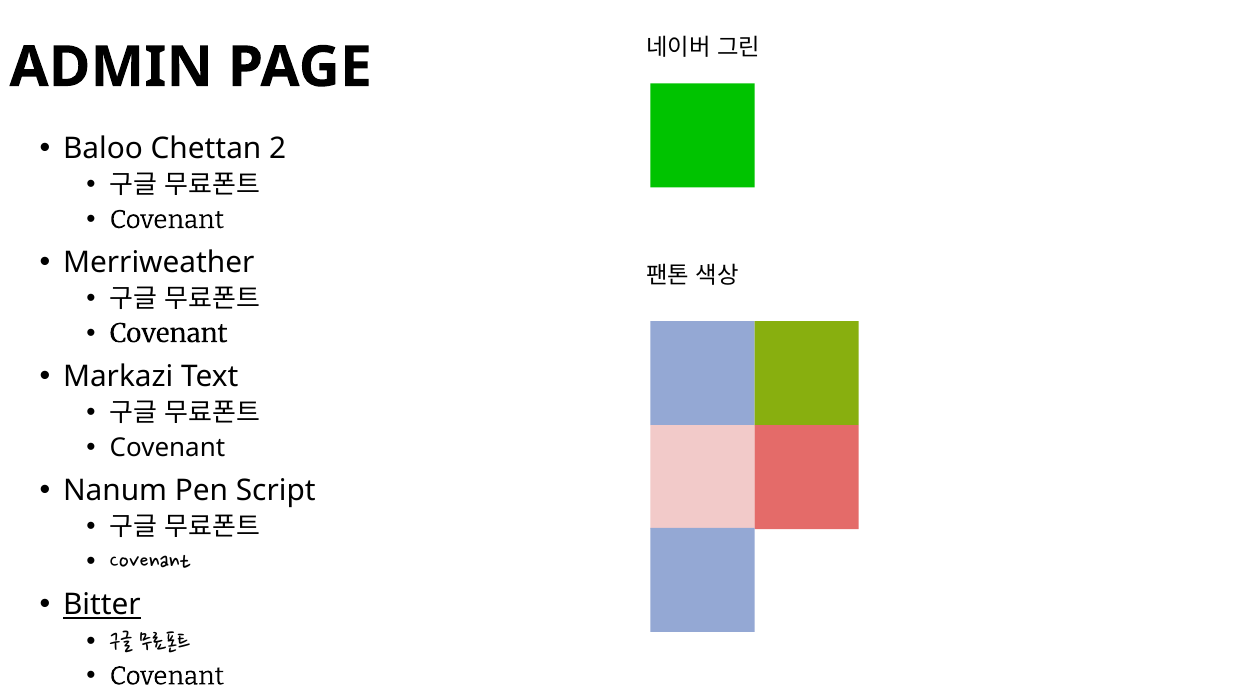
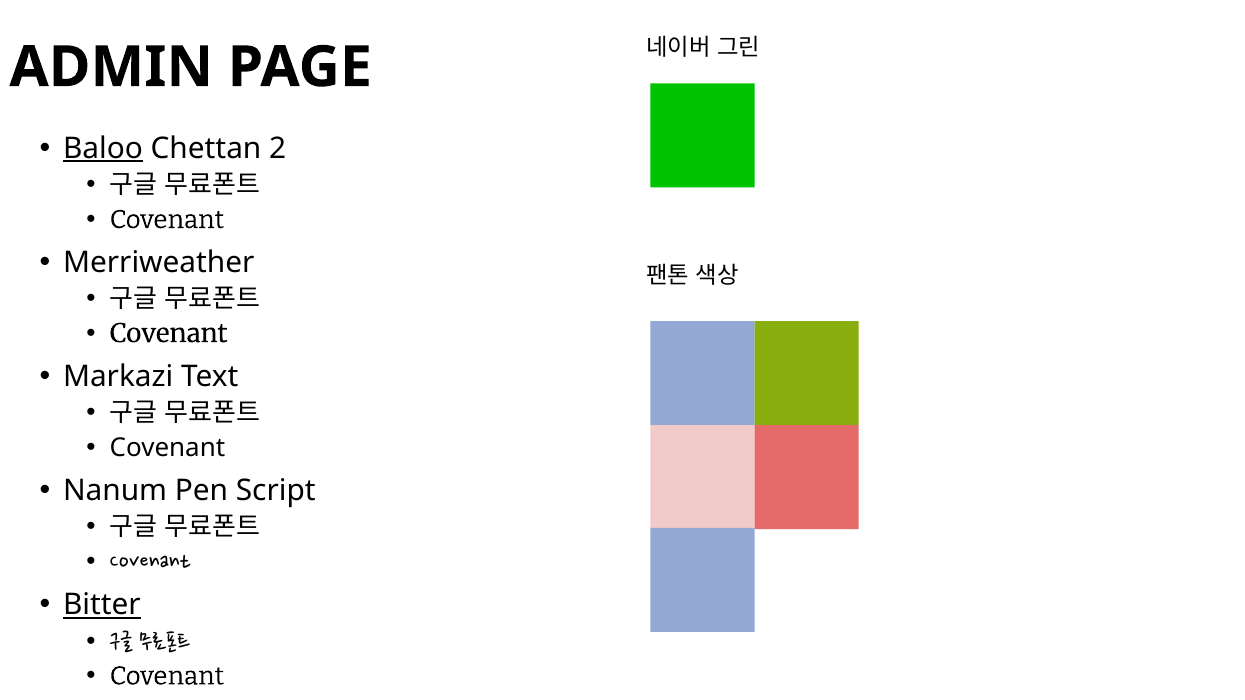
Baloo underline: none -> present (103, 149)
